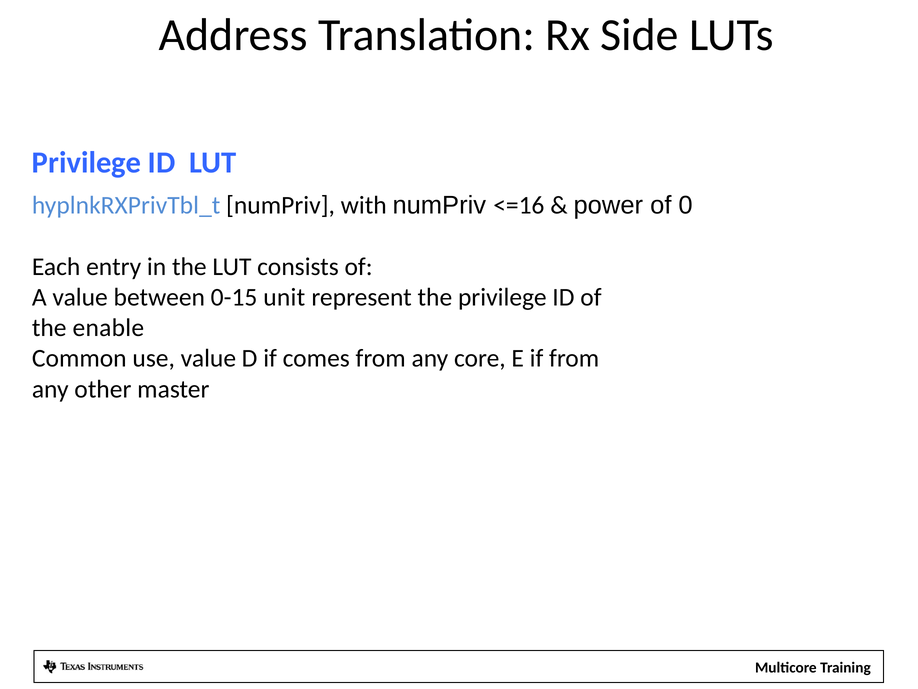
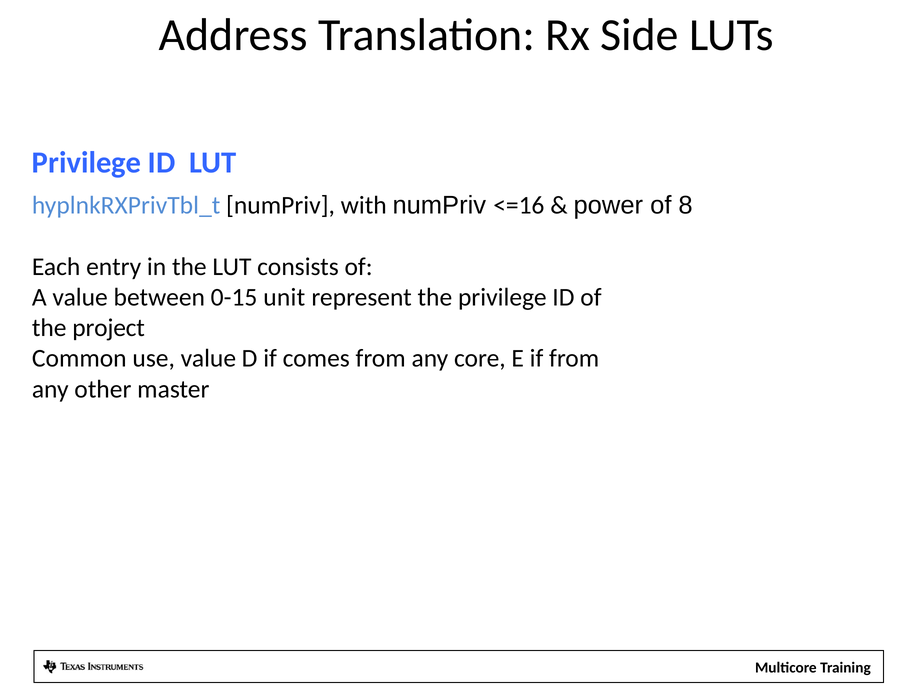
0: 0 -> 8 (686, 205)
enable: enable -> project (109, 328)
